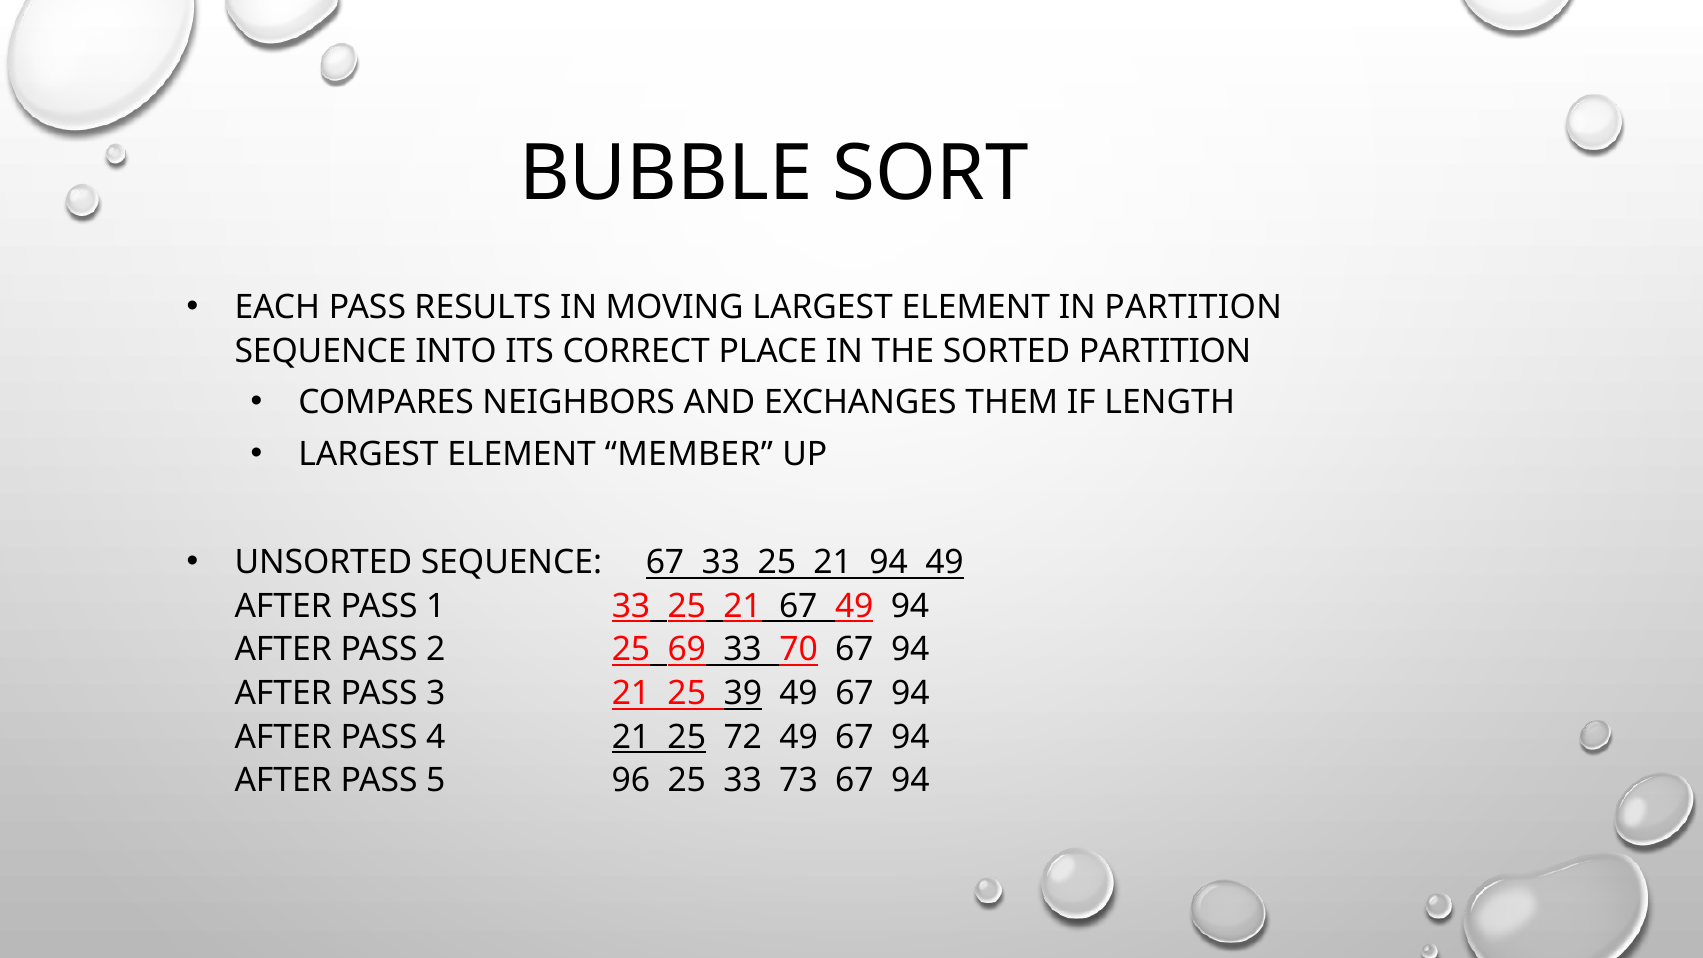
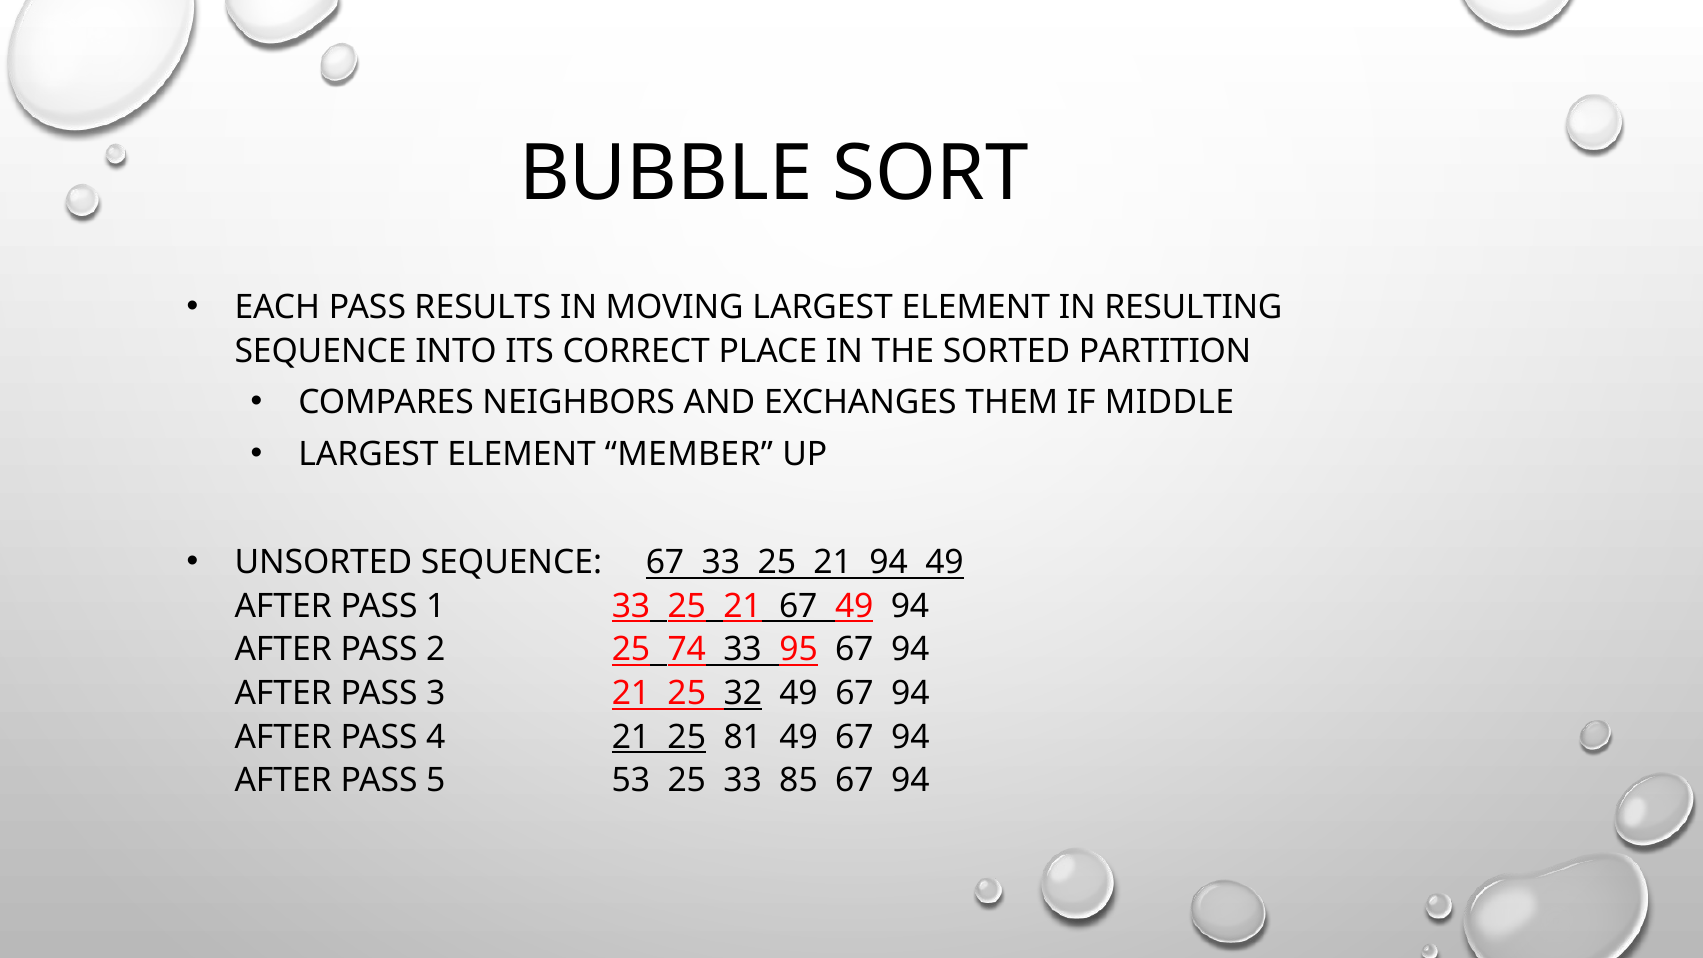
IN PARTITION: PARTITION -> RESULTING (1193, 307)
LENGTH: LENGTH -> MIDDLE (1170, 403)
69: 69 -> 74 (687, 650)
70: 70 -> 95 (799, 650)
39: 39 -> 32 (743, 693)
72: 72 -> 81 (743, 737)
96: 96 -> 53 (631, 781)
73: 73 -> 85 (798, 781)
